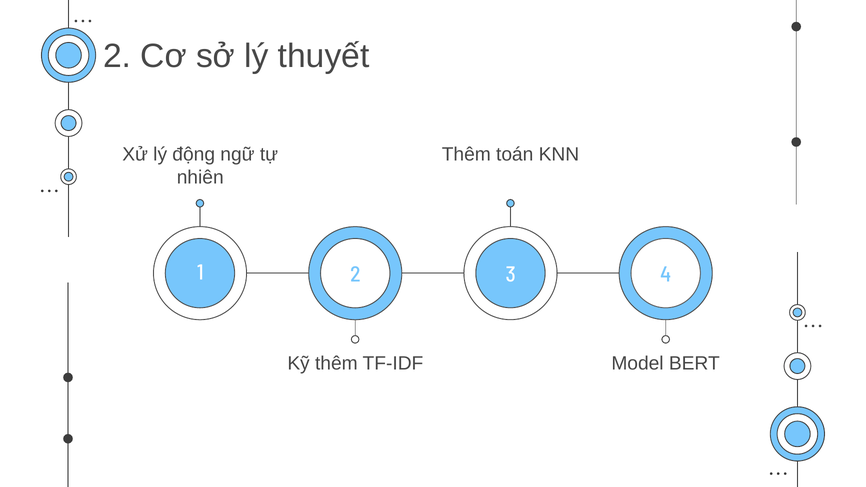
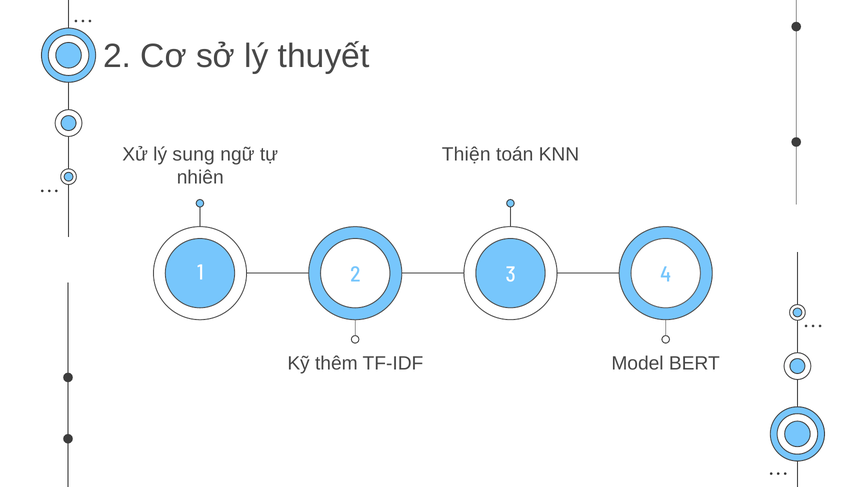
động: động -> sung (194, 154)
Thêm: Thêm -> Thiện (466, 154)
